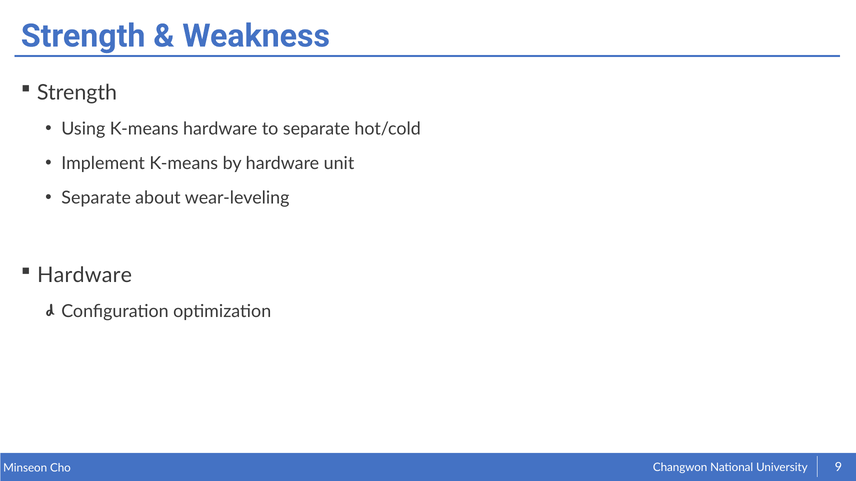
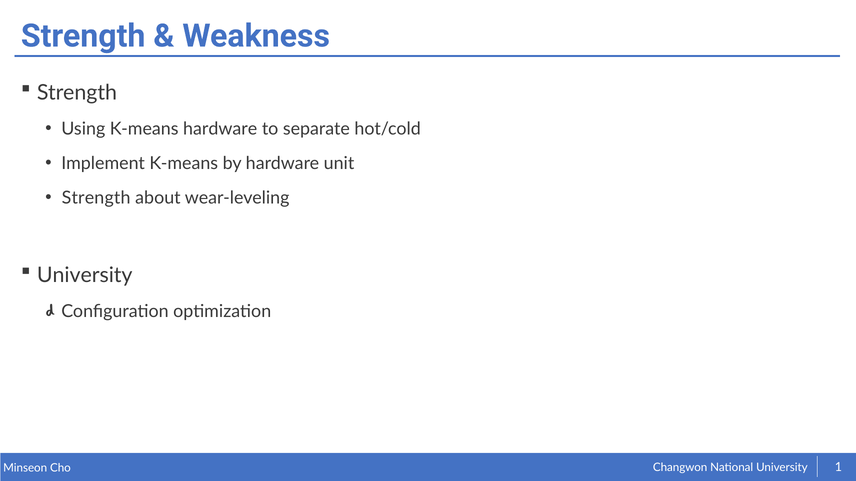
Separate: Separate -> Strength (96, 198)
Hardware: Hardware -> University (85, 276)
9: 9 -> 1 (838, 468)
